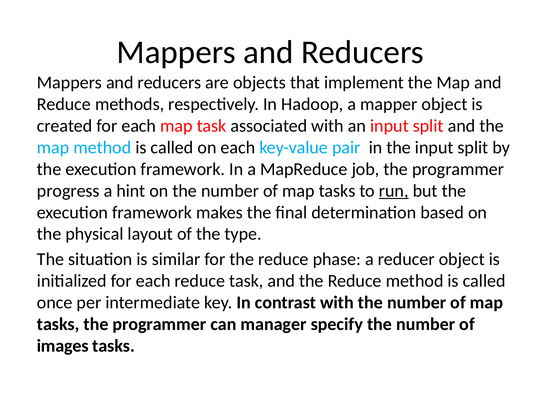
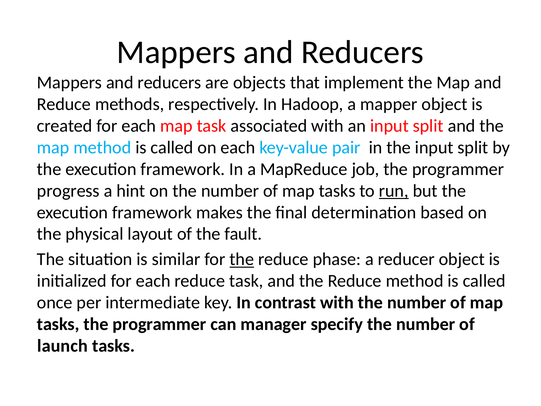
type: type -> fault (243, 234)
the underline: none -> present (242, 259)
images: images -> launch (62, 346)
